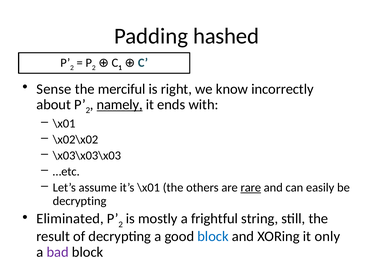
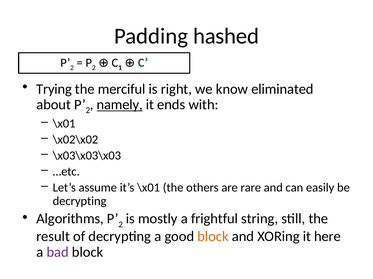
Sense: Sense -> Trying (54, 89)
incorrectly: incorrectly -> eliminated (282, 89)
rare underline: present -> none (251, 188)
Eliminated: Eliminated -> Algorithms (70, 219)
block colour: blue -> orange (213, 237)
only: only -> here (327, 237)
